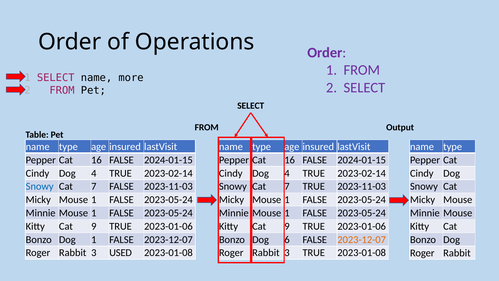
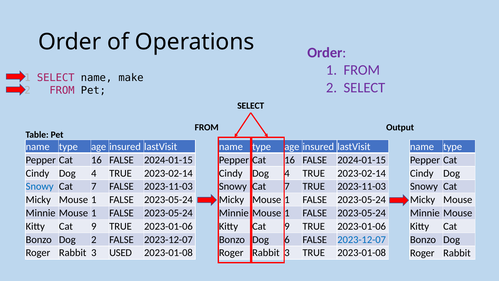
more: more -> make (131, 78)
Dog 1: 1 -> 2 (94, 239)
2023-12-07 colour: orange -> blue (362, 239)
